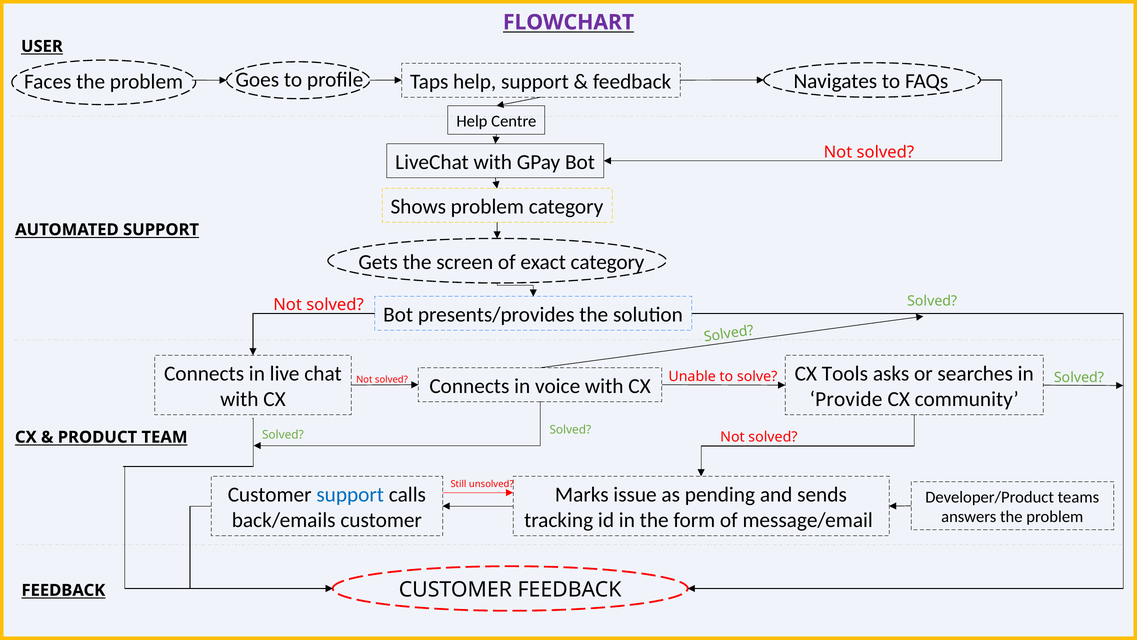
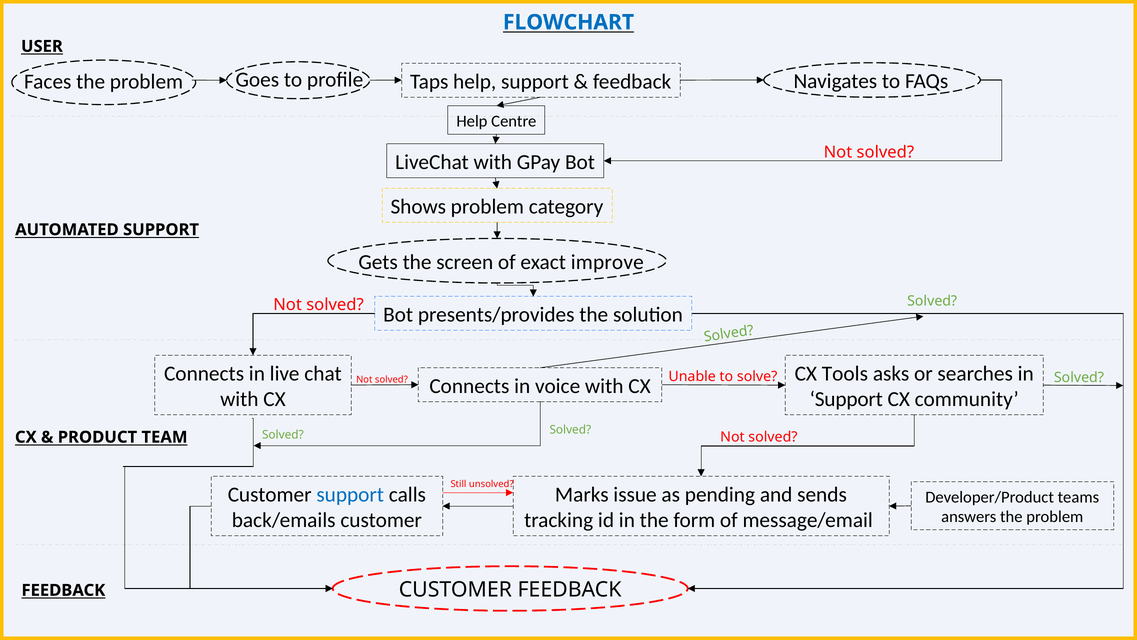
FLOWCHART colour: purple -> blue (568, 22)
exact category: category -> improve (607, 262)
Provide: Provide -> Support (846, 399)
